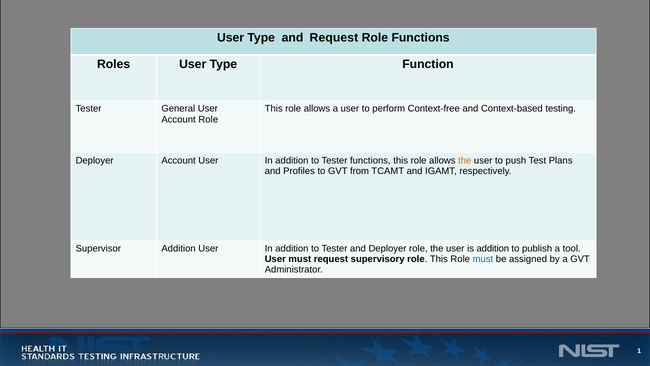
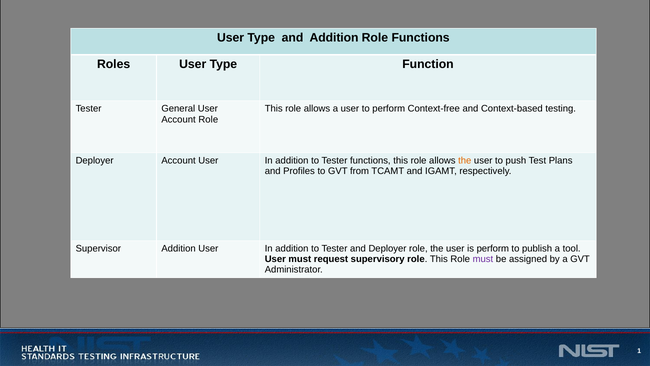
and Request: Request -> Addition (334, 38)
is addition: addition -> perform (493, 248)
must colour: blue -> purple (483, 259)
